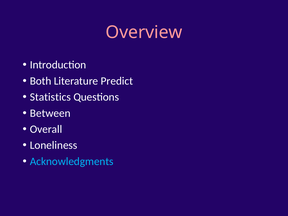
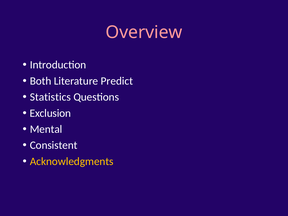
Between: Between -> Exclusion (50, 113)
Overall: Overall -> Mental (46, 129)
Loneliness: Loneliness -> Consistent (54, 145)
Acknowledgments colour: light blue -> yellow (72, 161)
